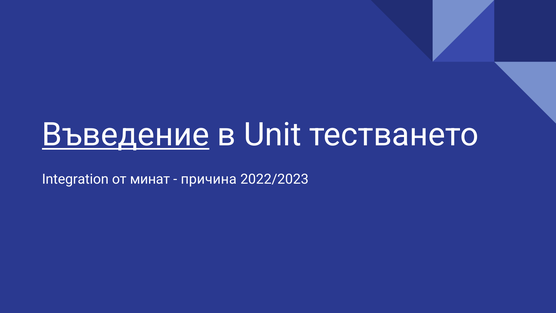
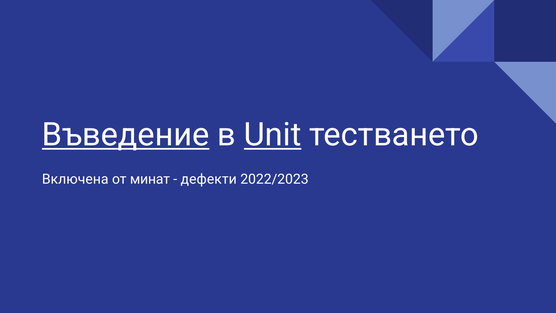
Unit underline: none -> present (273, 135)
Integration: Integration -> Включена (75, 179)
причина: причина -> дефекти (209, 179)
